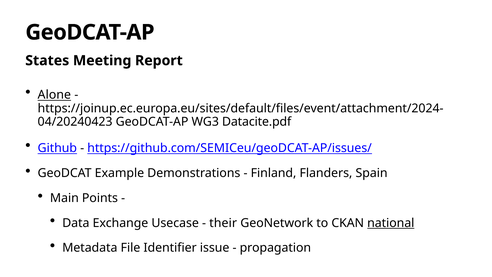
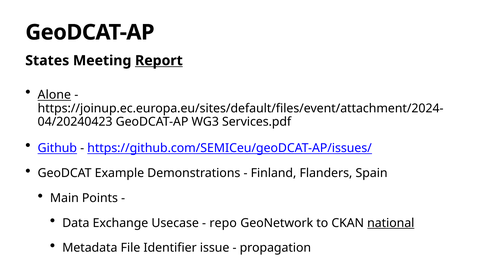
Report underline: none -> present (159, 61)
Datacite.pdf: Datacite.pdf -> Services.pdf (257, 122)
their: their -> repo (223, 223)
